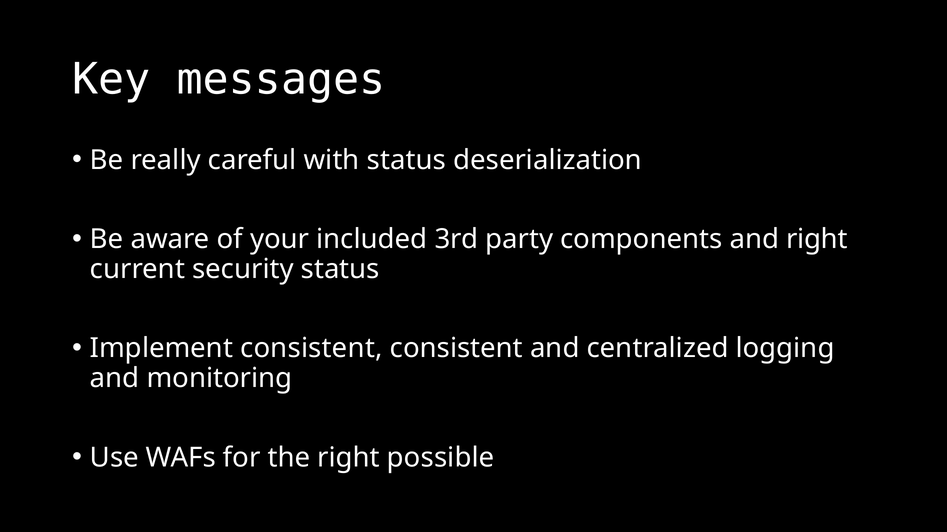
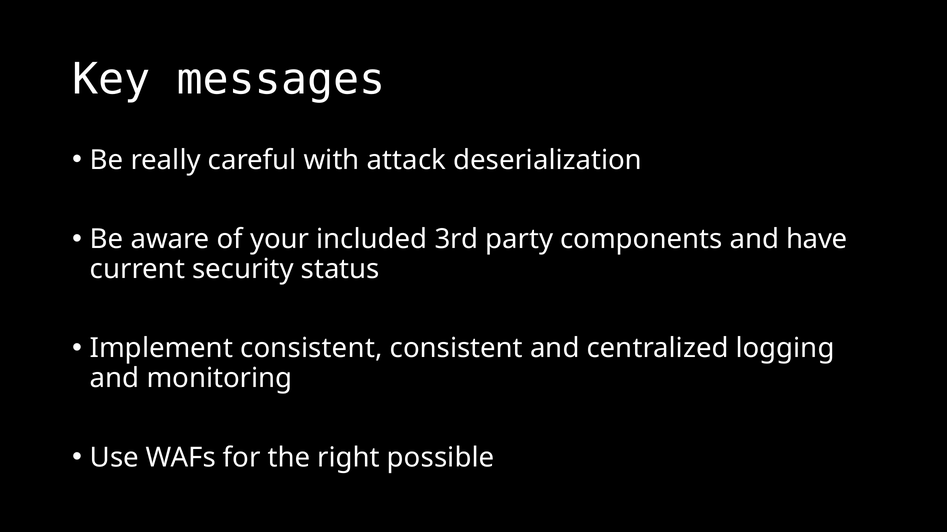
with status: status -> attack (406, 160)
and right: right -> have (817, 240)
